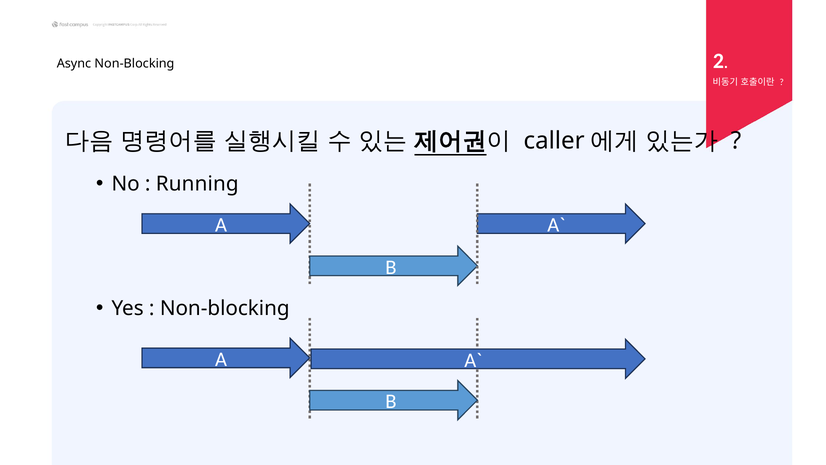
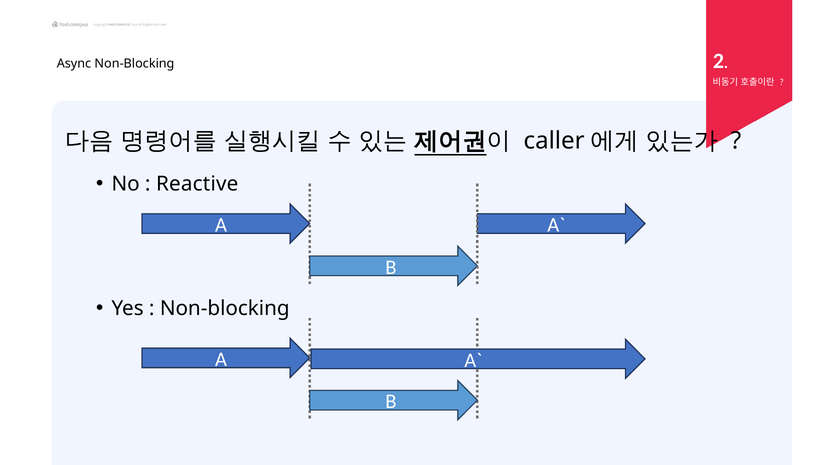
Running: Running -> Reactive (197, 184)
